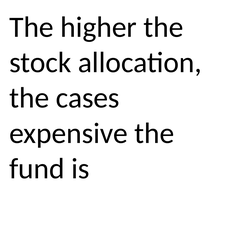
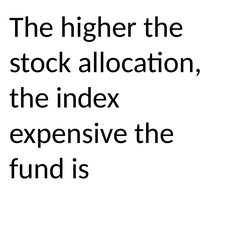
cases: cases -> index (88, 98)
